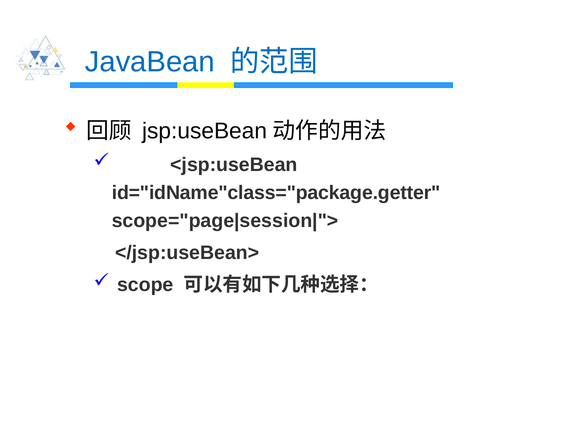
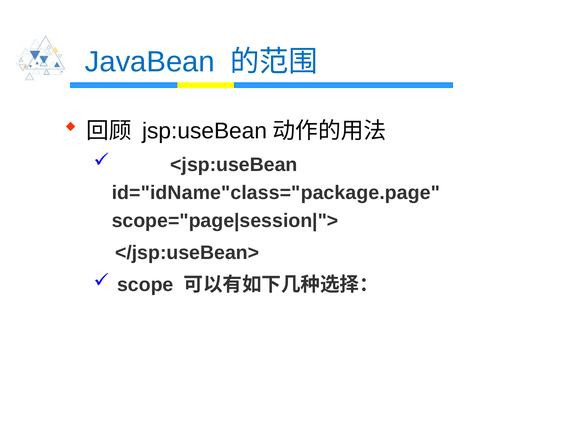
id="idName"class="package.getter: id="idName"class="package.getter -> id="idName"class="package.page (276, 193)
